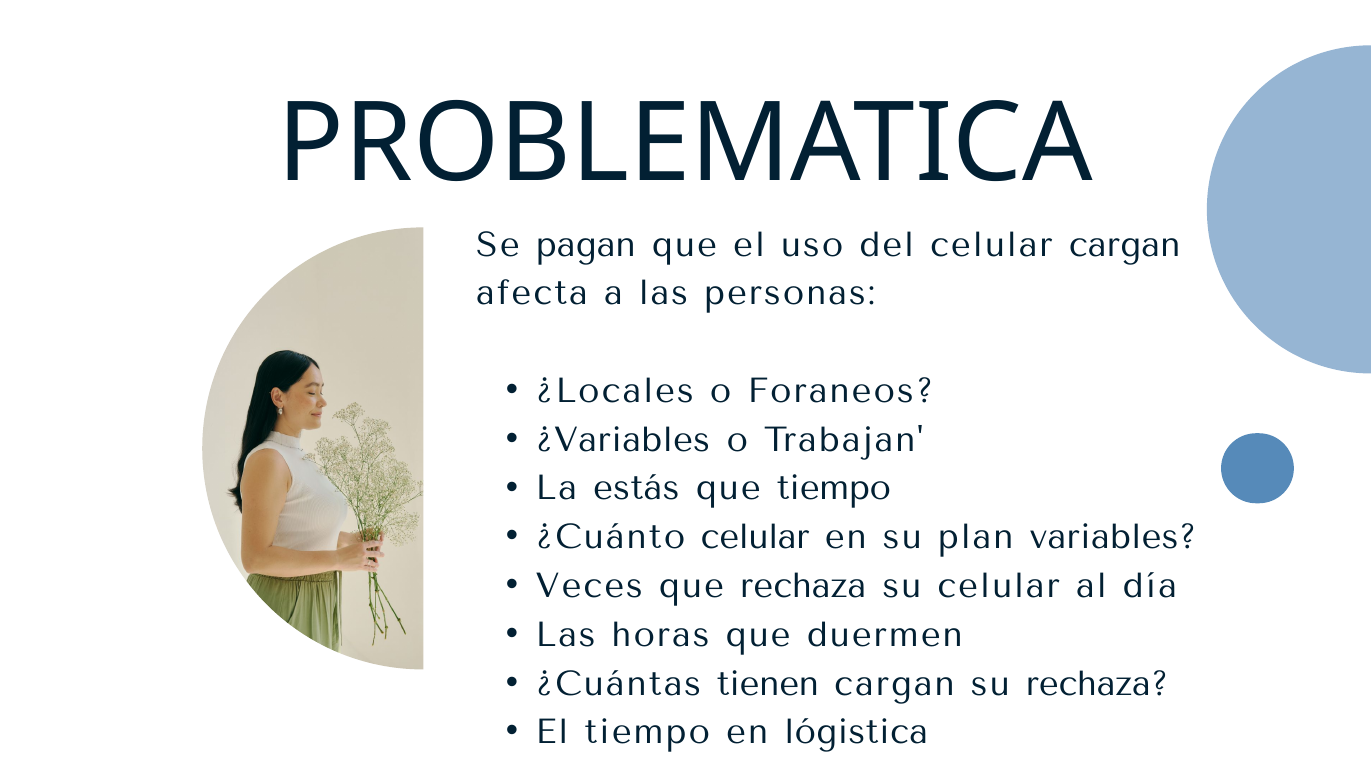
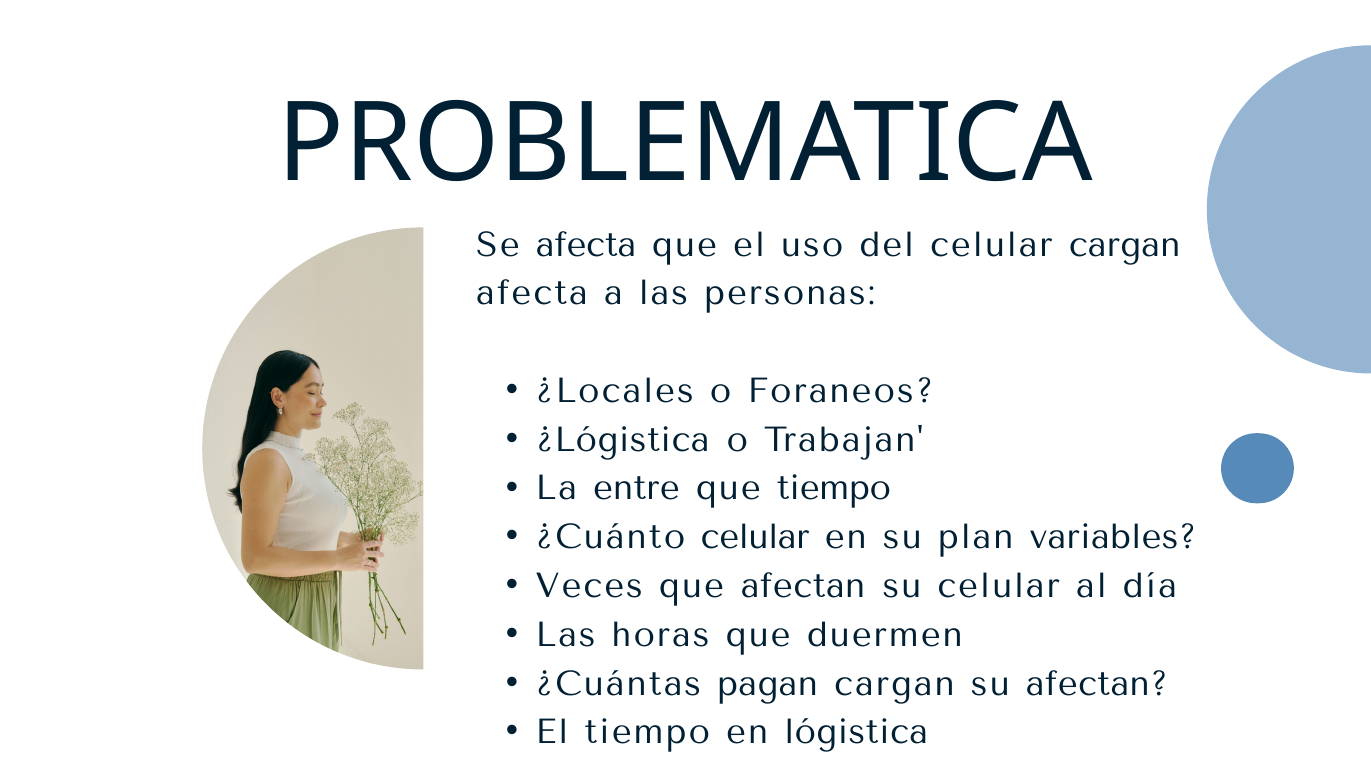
Se pagan: pagan -> afecta (586, 245)
¿Variables: ¿Variables -> ¿Lógistica (623, 440)
estás: estás -> entre (636, 489)
que rechaza: rechaza -> afectan (803, 586)
tienen: tienen -> pagan (768, 684)
su rechaza: rechaza -> afectan (1097, 684)
